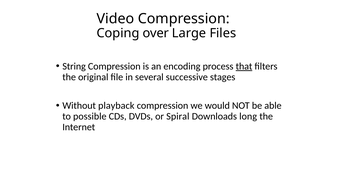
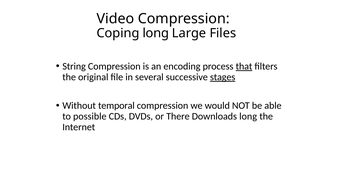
Coping over: over -> long (156, 33)
stages underline: none -> present (223, 77)
playback: playback -> temporal (116, 106)
Spiral: Spiral -> There (178, 117)
